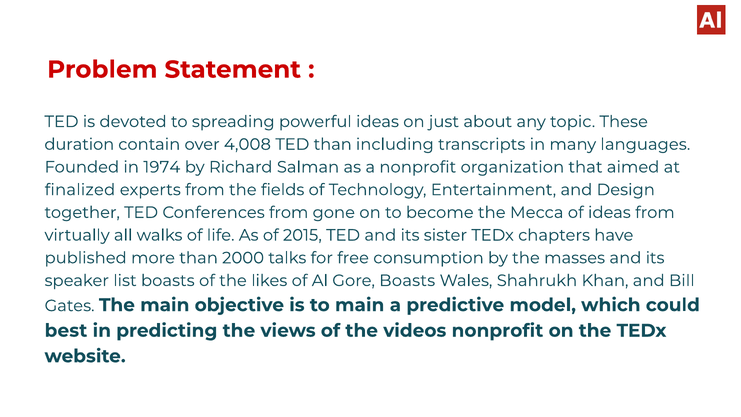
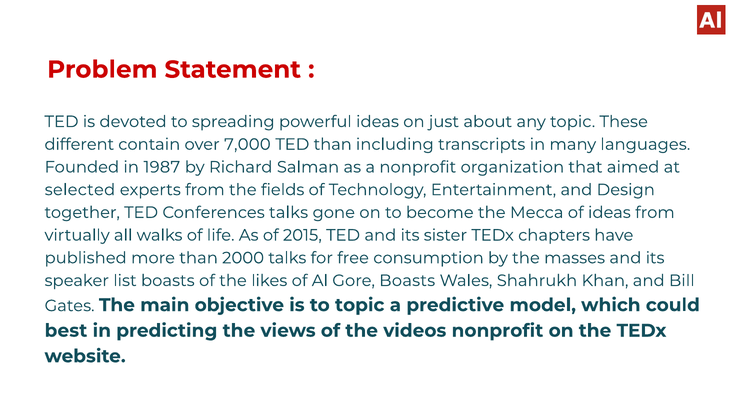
duration: duration -> different (79, 144)
4,008: 4,008 -> 7,000 (247, 144)
1974: 1974 -> 1987 (162, 167)
finalized: finalized -> selected (80, 190)
Conferences from: from -> talks (289, 212)
to main: main -> topic (360, 305)
